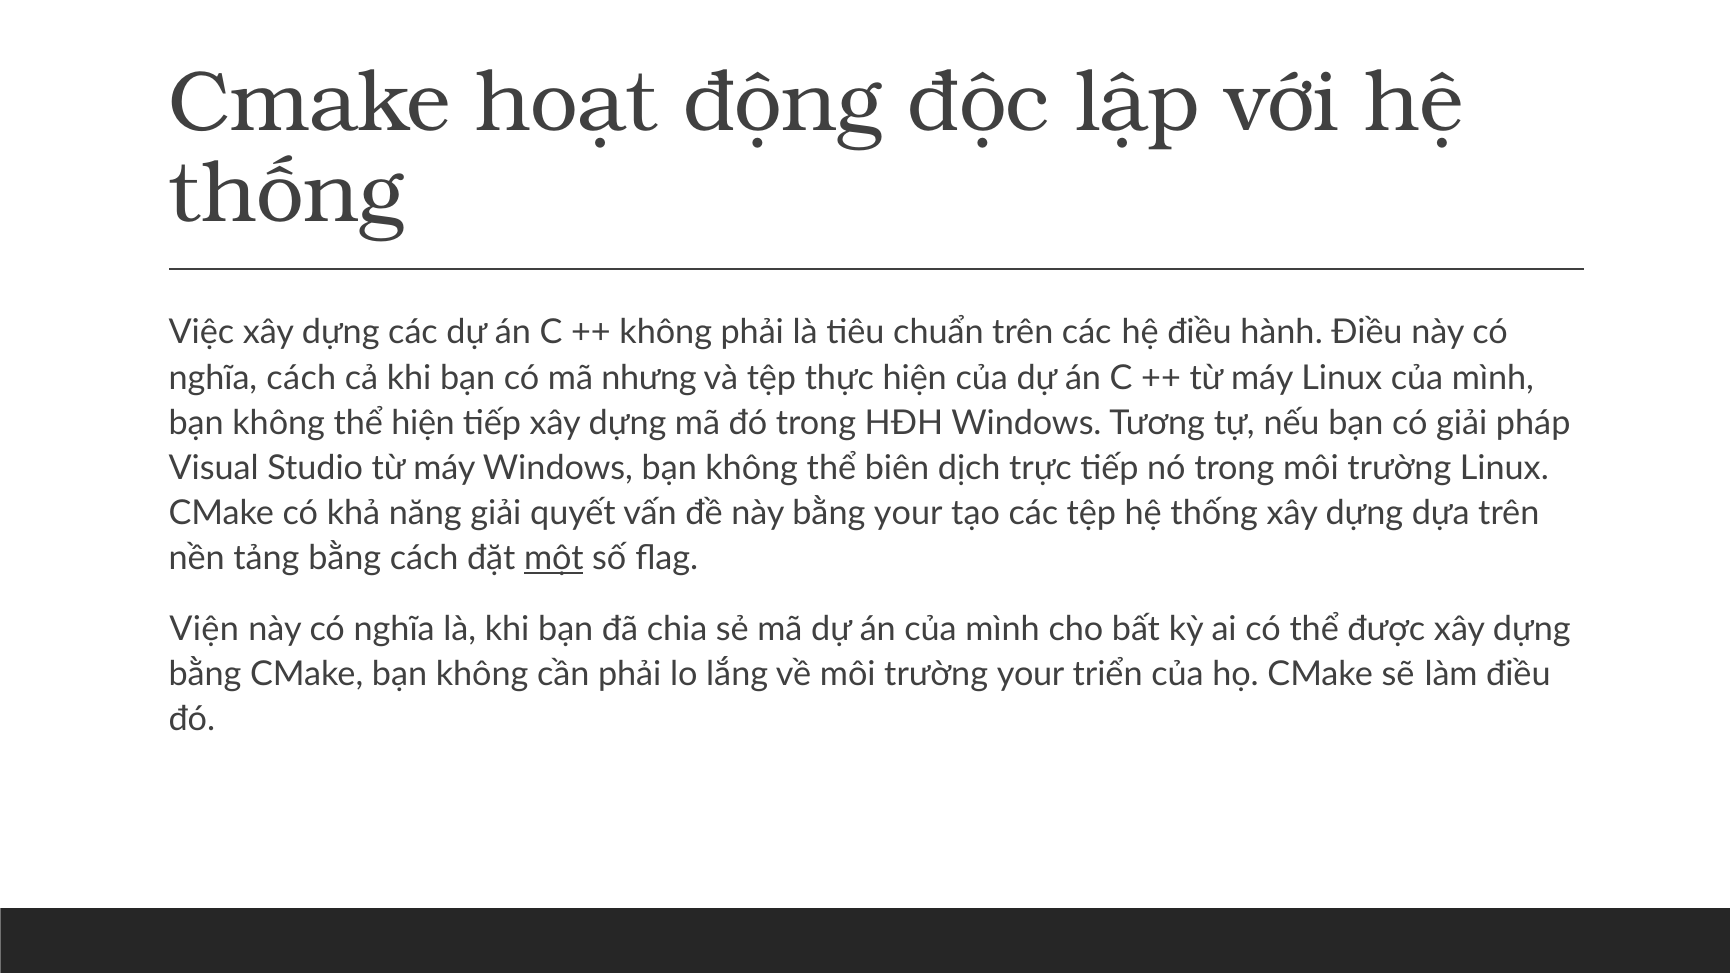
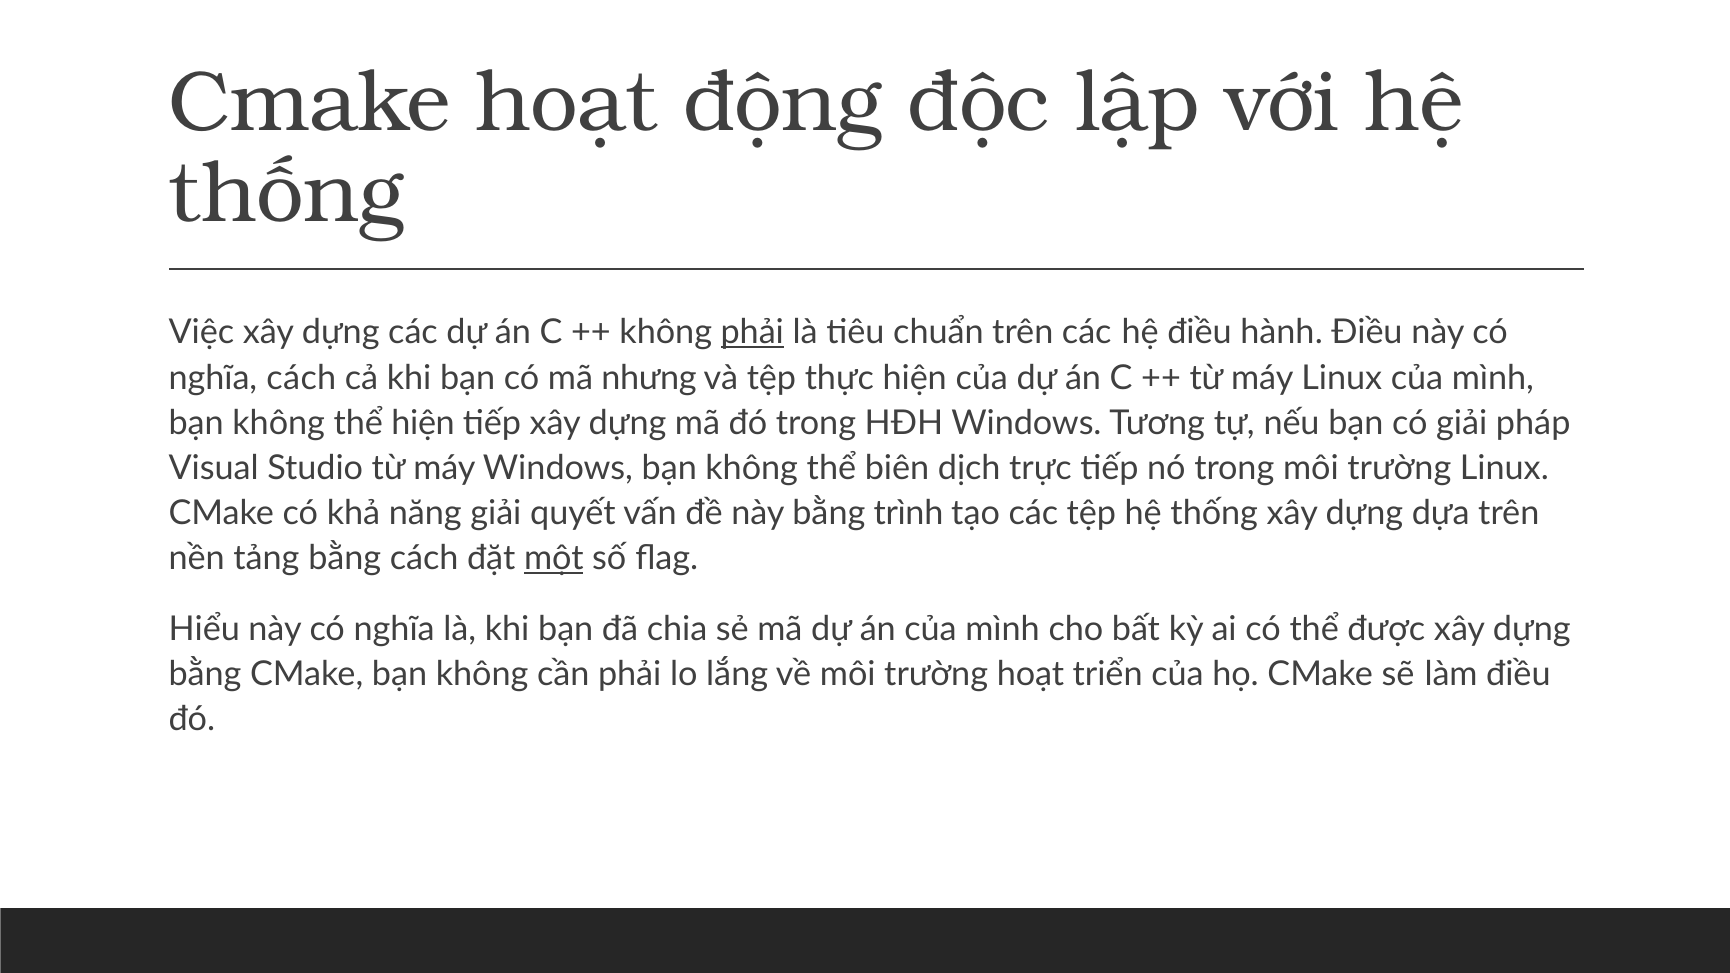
phải underline: none -> present (752, 333)
bằng your: your -> trình (908, 513)
Viện: Viện -> Hiểu (204, 629)
trường your: your -> hoạt (1030, 674)
